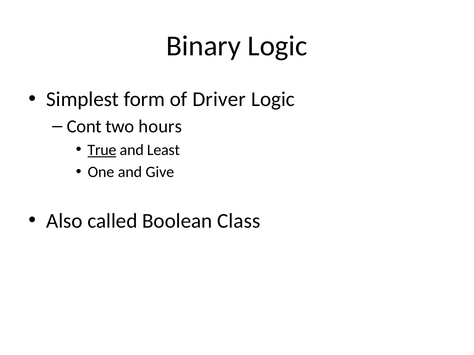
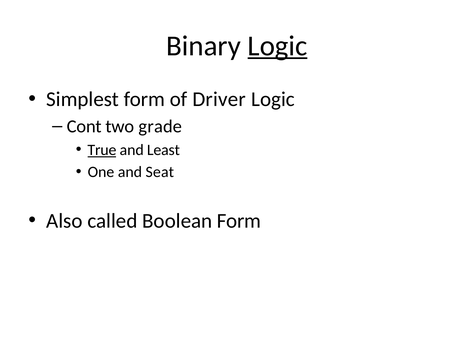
Logic underline: none -> present (277, 46)
hours: hours -> grade (160, 127)
Give: Give -> Seat (160, 172)
Boolean Class: Class -> Form (239, 221)
